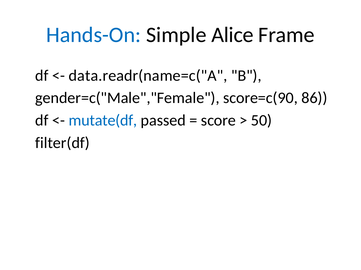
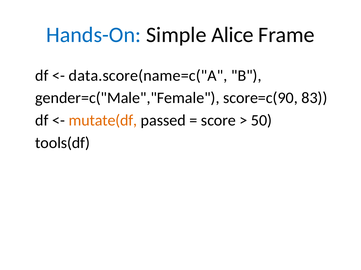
data.readr(name=c("A: data.readr(name=c("A -> data.score(name=c("A (148, 76)
86: 86 -> 83 (314, 98)
mutate(df colour: blue -> orange (103, 121)
filter(df: filter(df -> tools(df (63, 143)
